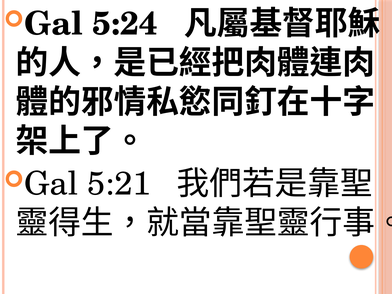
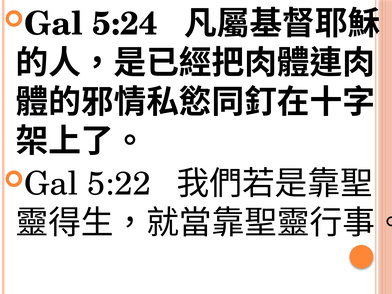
5:21: 5:21 -> 5:22 (119, 184)
